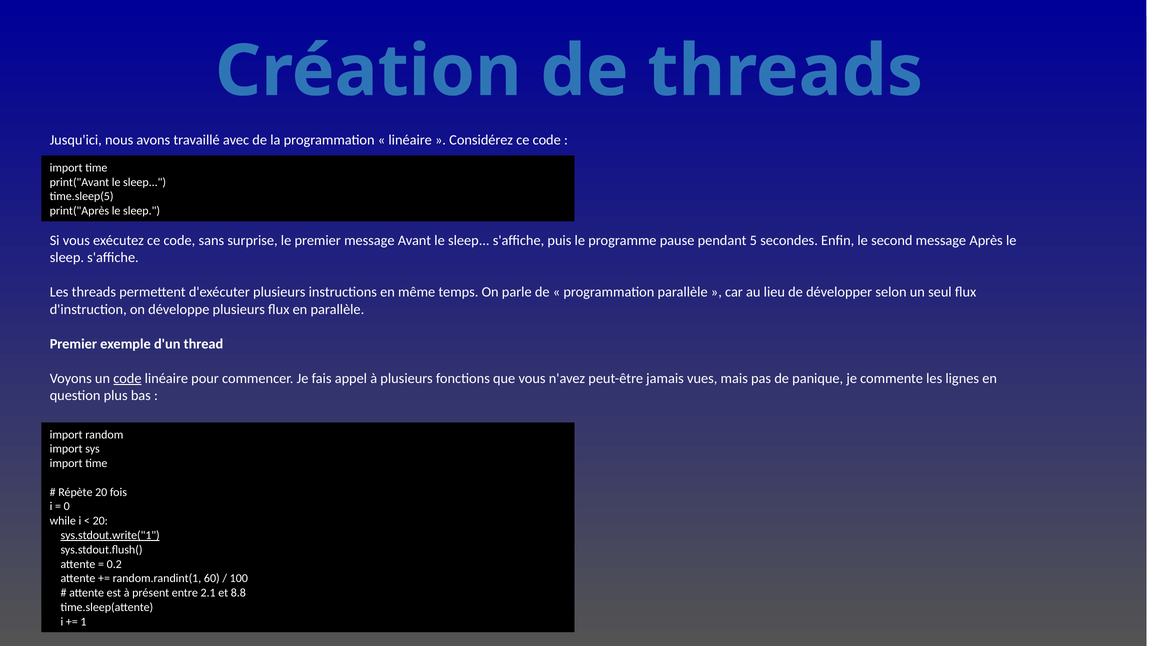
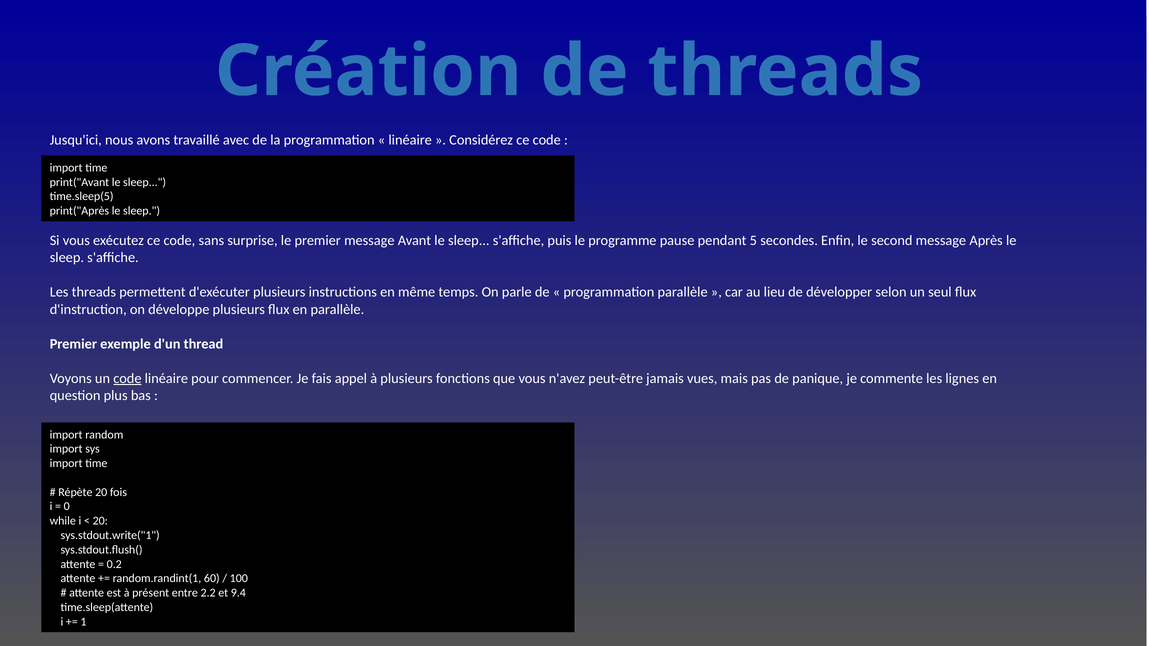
sys.stdout.write("1 underline: present -> none (110, 536)
2.1: 2.1 -> 2.2 (208, 593)
8.8: 8.8 -> 9.4 (238, 593)
